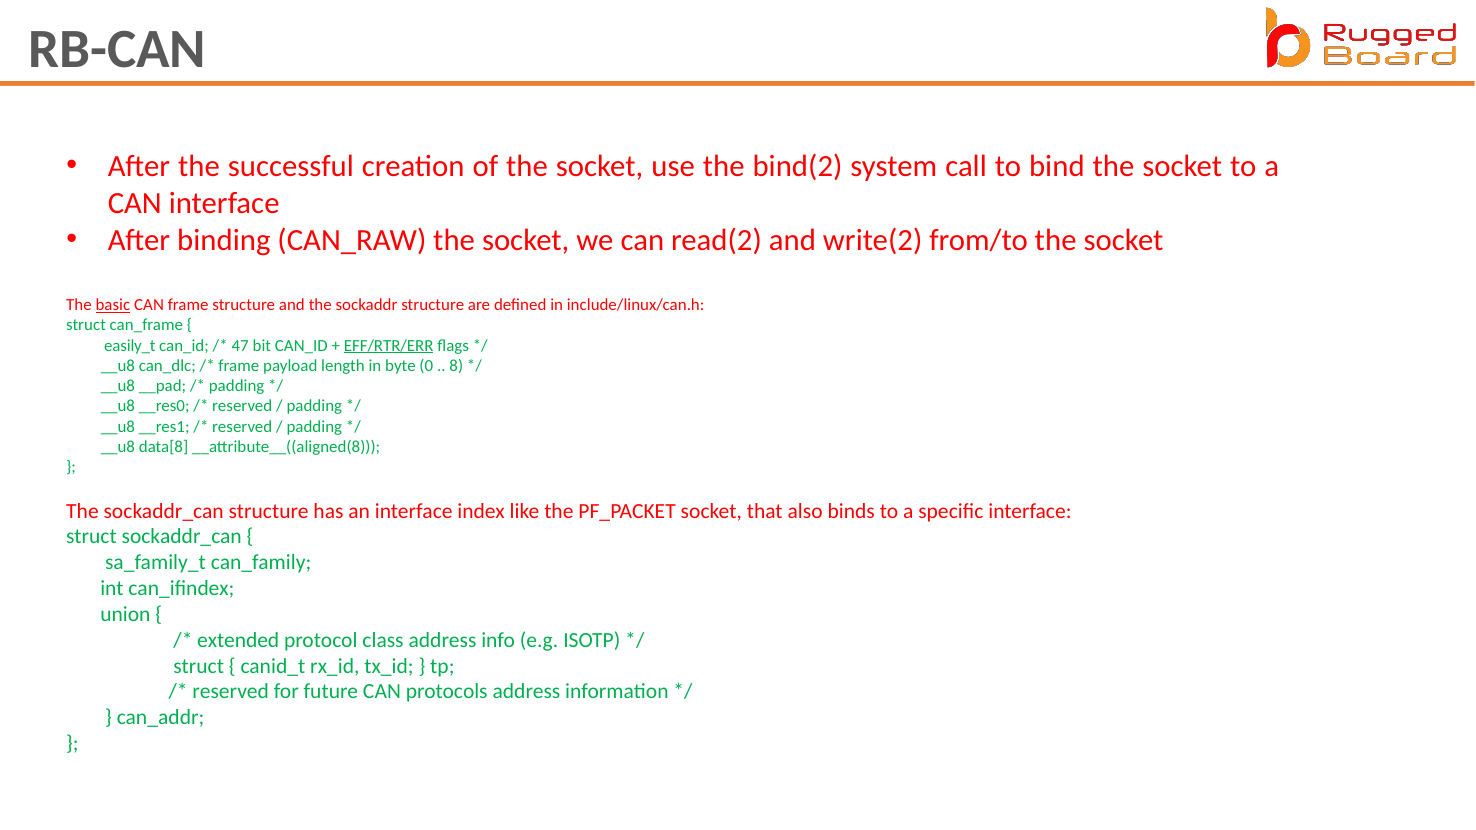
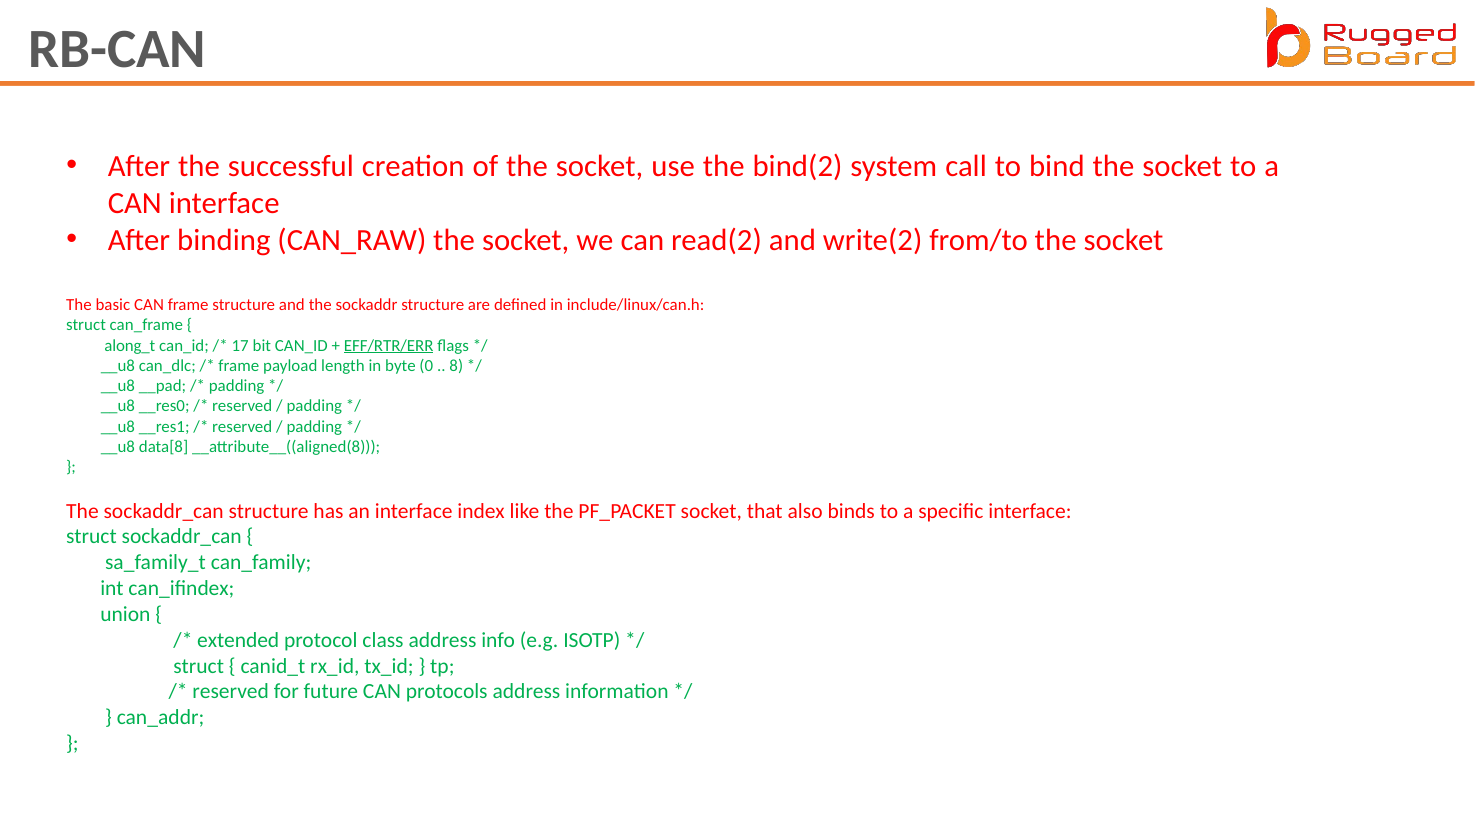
basic underline: present -> none (113, 305)
easily_t: easily_t -> along_t (130, 346)
47: 47 -> 17 (240, 346)
